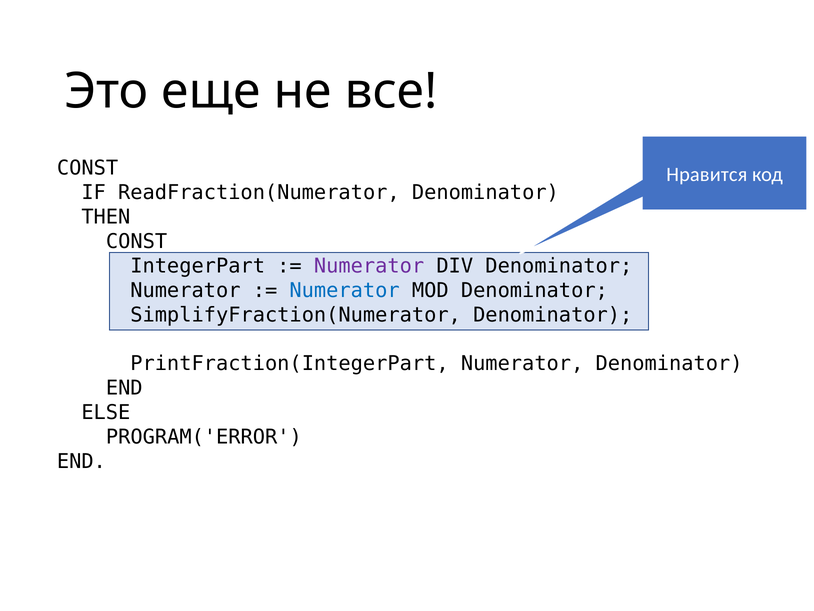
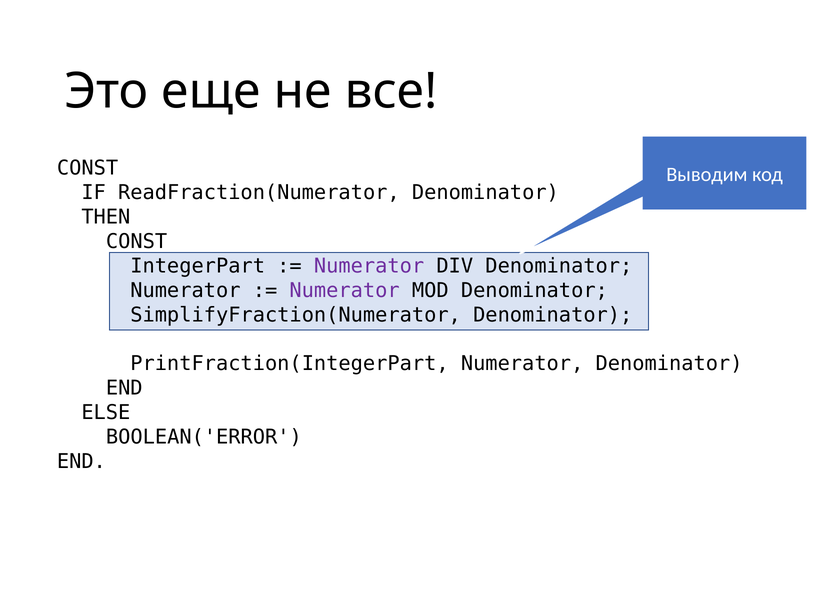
Нравится: Нравится -> Выводим (707, 174)
Numerator colour: blue -> purple (345, 290)
PROGRAM('ERROR: PROGRAM('ERROR -> BOOLEAN('ERROR (204, 437)
